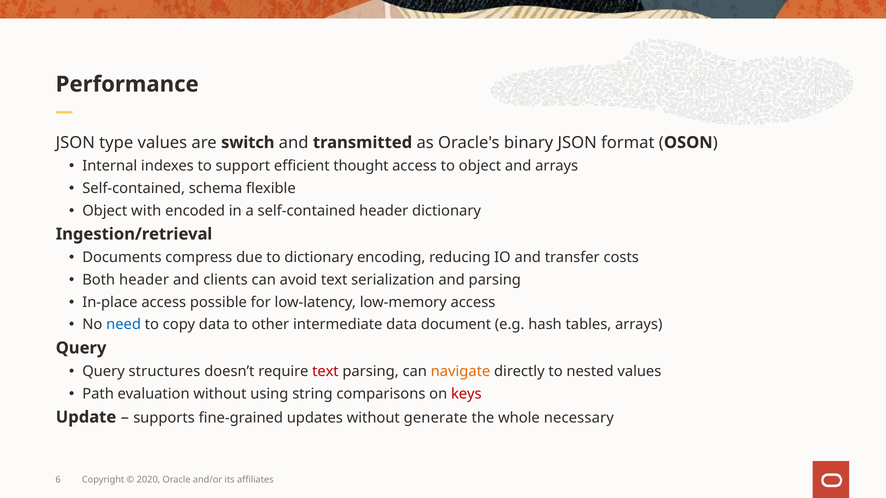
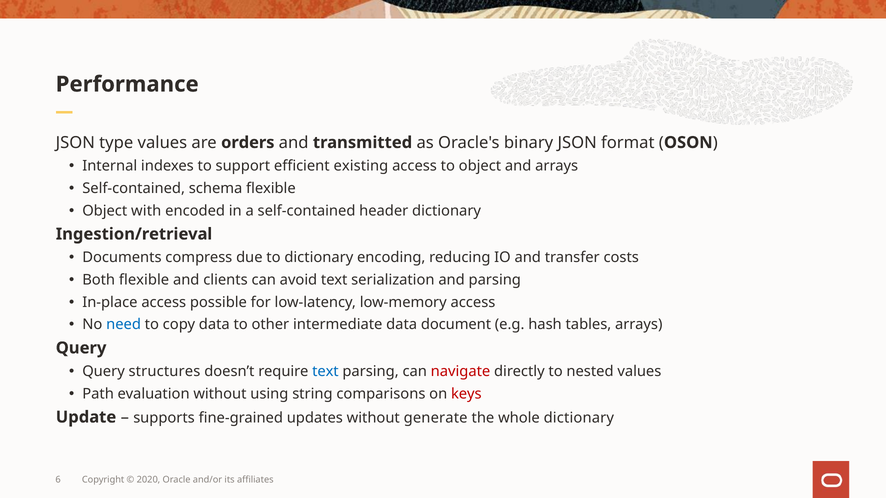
switch: switch -> orders (248, 143)
thought: thought -> existing (361, 166)
Both header: header -> flexible (144, 280)
text colour: red -> blue (325, 372)
navigate colour: orange -> red (460, 372)
whole necessary: necessary -> dictionary (579, 418)
